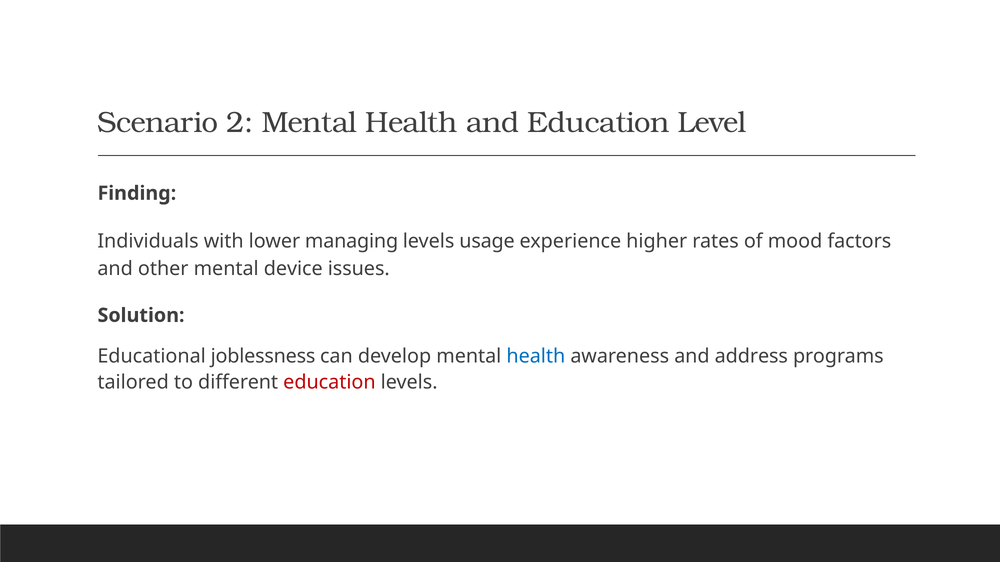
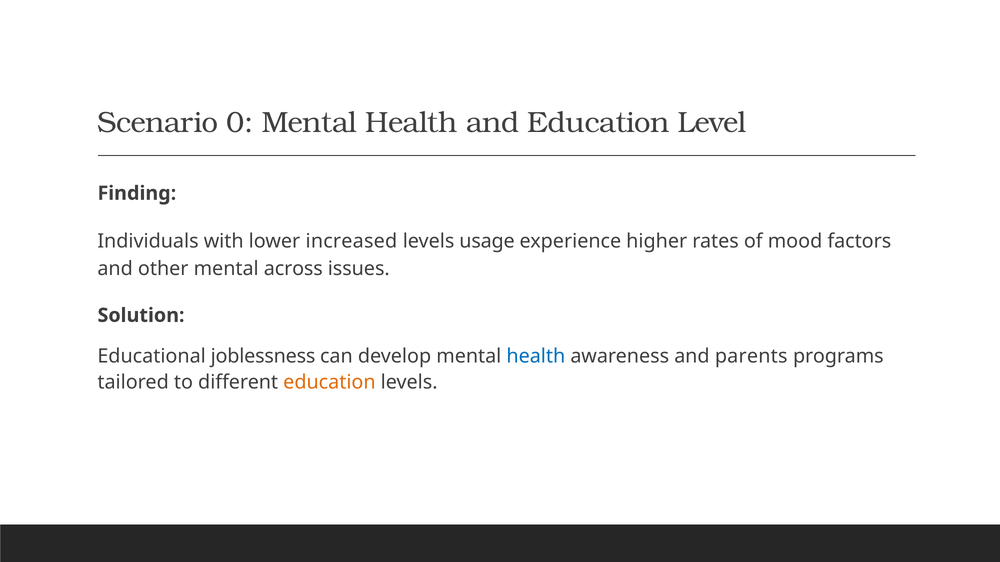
2: 2 -> 0 (240, 123)
managing: managing -> increased (351, 242)
device: device -> across (293, 269)
address: address -> parents (751, 356)
education colour: red -> orange (329, 382)
